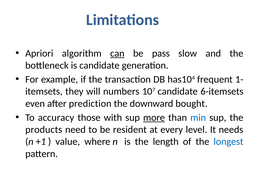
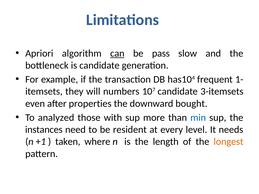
6-itemsets: 6-itemsets -> 3-itemsets (222, 92)
prediction: prediction -> properties (90, 104)
accuracy: accuracy -> analyzed (56, 118)
more underline: present -> none (154, 118)
products: products -> instances (44, 130)
value: value -> taken (68, 142)
longest colour: blue -> orange (228, 142)
